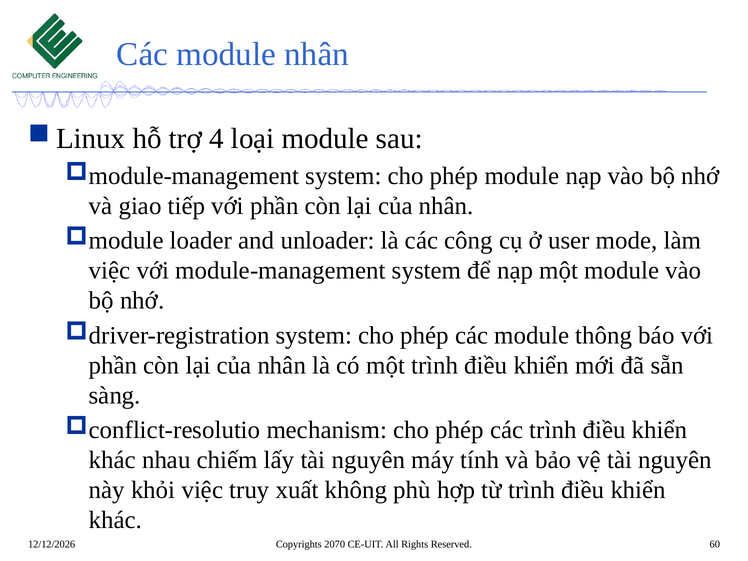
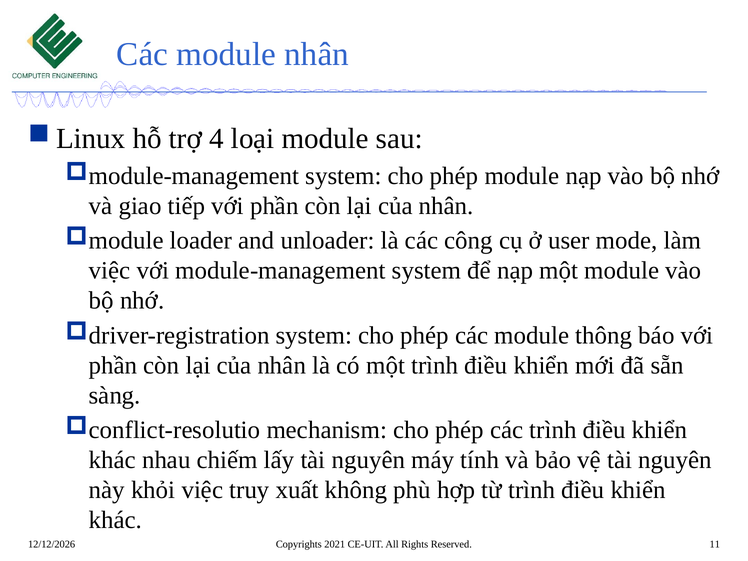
2070: 2070 -> 2021 (335, 544)
60: 60 -> 11 (715, 544)
